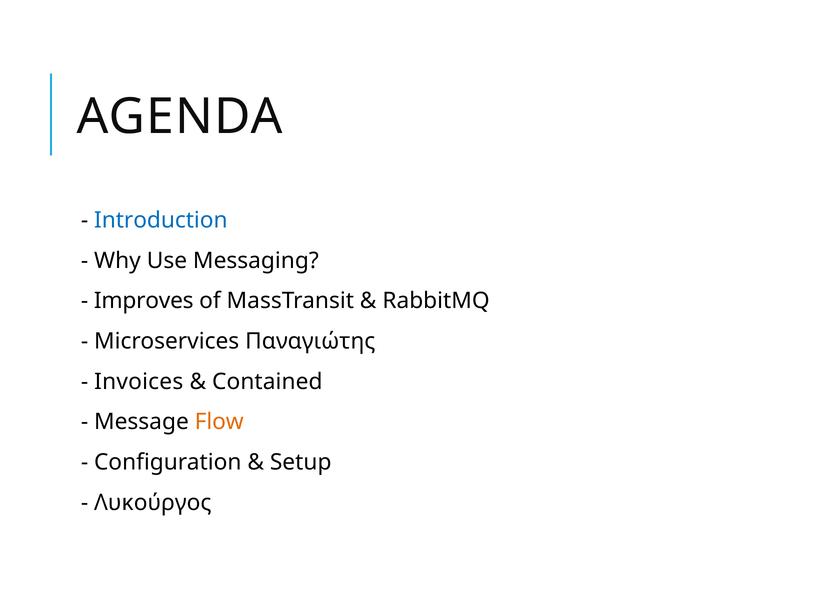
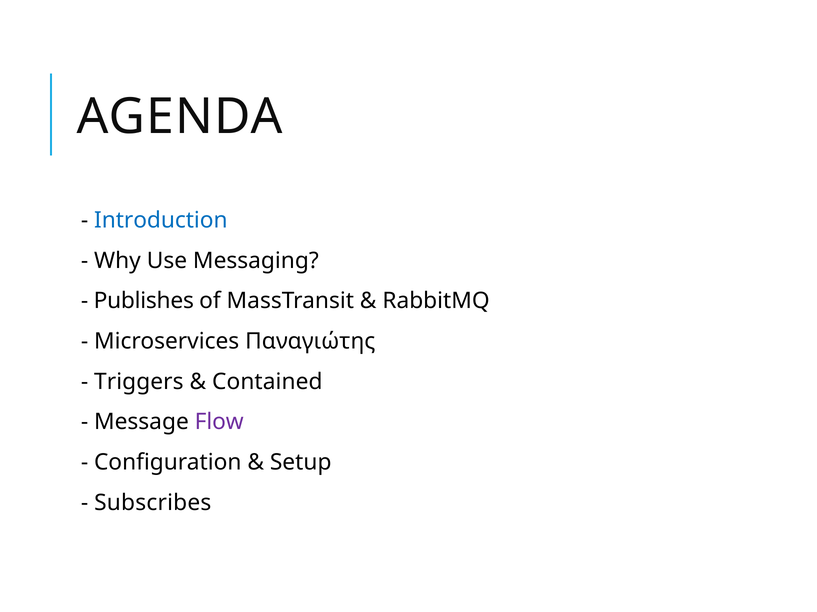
Improves: Improves -> Publishes (144, 301)
Invoices: Invoices -> Triggers (139, 382)
Flow colour: orange -> purple (219, 422)
Λυκούργος: Λυκούργος -> Subscribes (153, 503)
